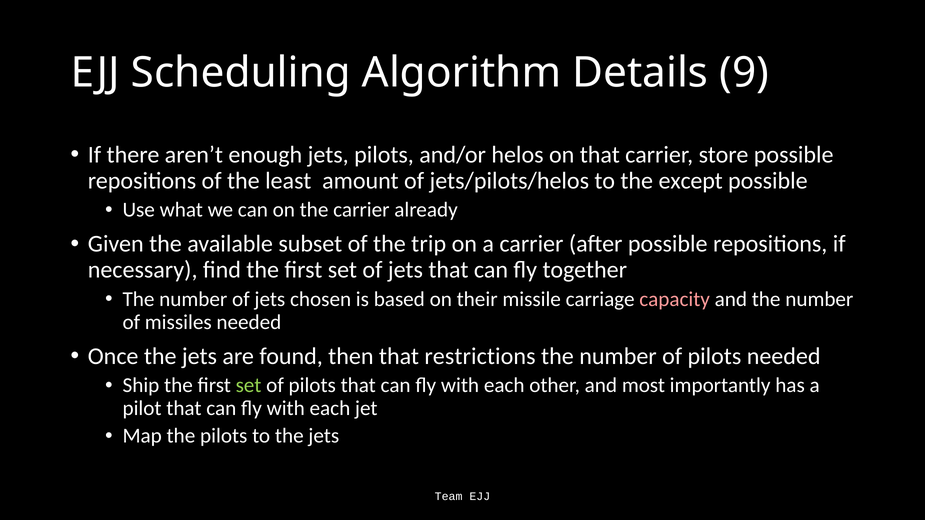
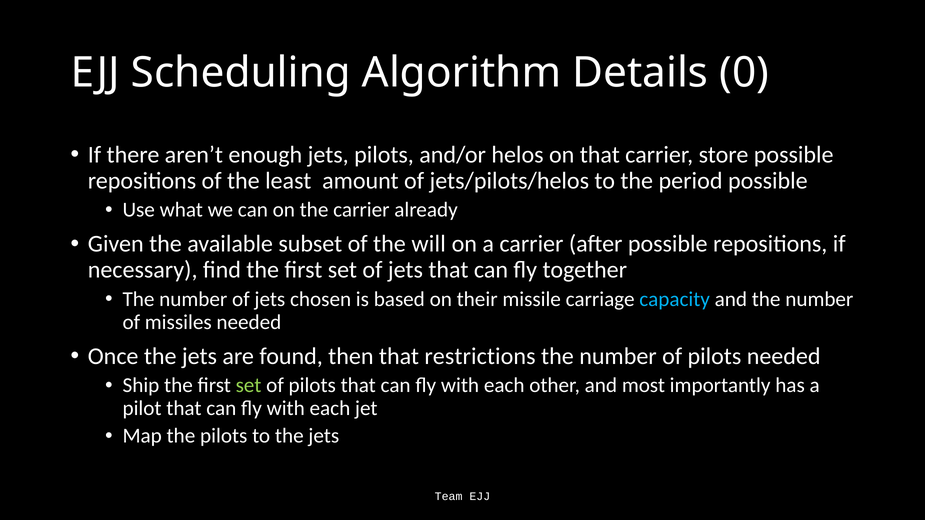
9: 9 -> 0 (744, 73)
except: except -> period (691, 181)
trip: trip -> will (429, 244)
capacity colour: pink -> light blue (675, 299)
